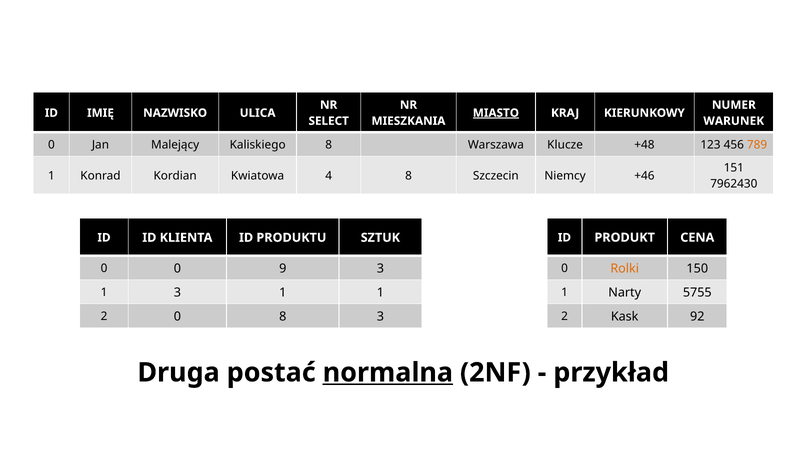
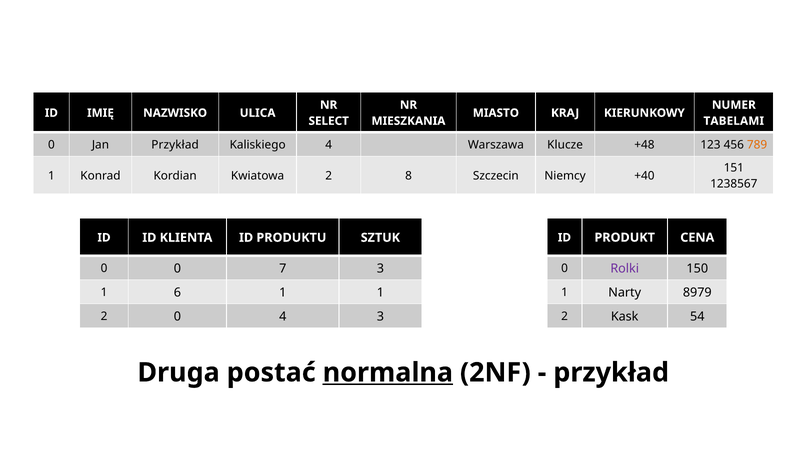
MIASTO underline: present -> none (496, 113)
WARUNEK: WARUNEK -> TABELAMI (734, 121)
Jan Malejący: Malejący -> Przykład (175, 145)
Kaliskiego 8: 8 -> 4 (329, 145)
Kwiatowa 4: 4 -> 2 (329, 176)
+46: +46 -> +40 (644, 176)
7962430: 7962430 -> 1238567 (734, 184)
Rolki colour: orange -> purple (625, 268)
9: 9 -> 7 (283, 269)
1 3: 3 -> 6 (177, 292)
5755: 5755 -> 8979 (697, 292)
0 8: 8 -> 4 (283, 316)
92: 92 -> 54 (697, 316)
